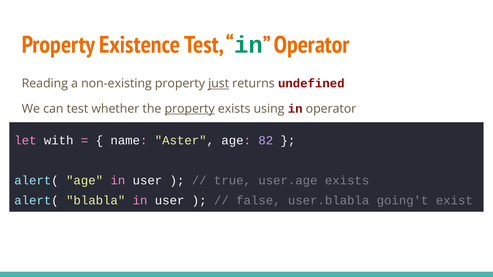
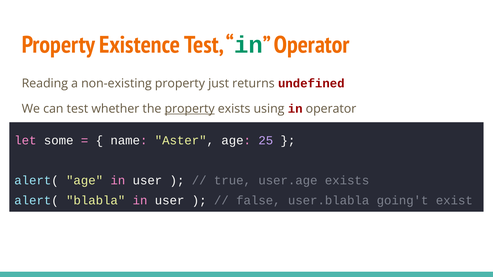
just underline: present -> none (219, 84)
with: with -> some (59, 141)
82: 82 -> 25 (266, 141)
